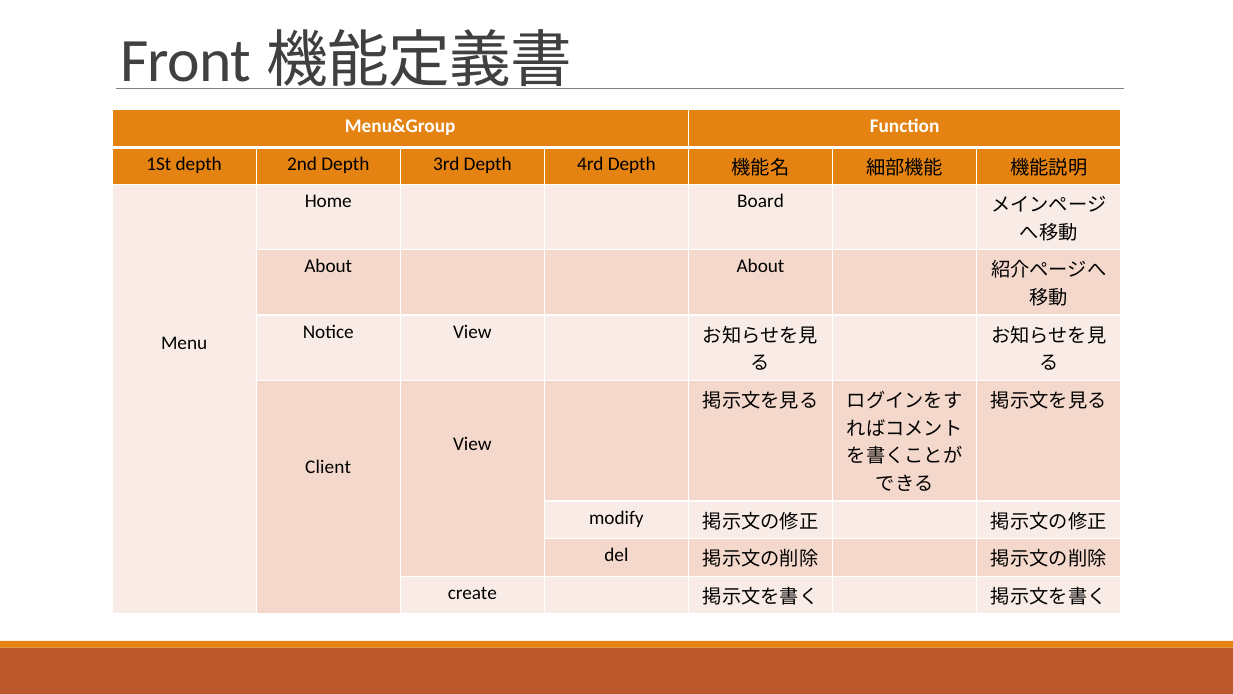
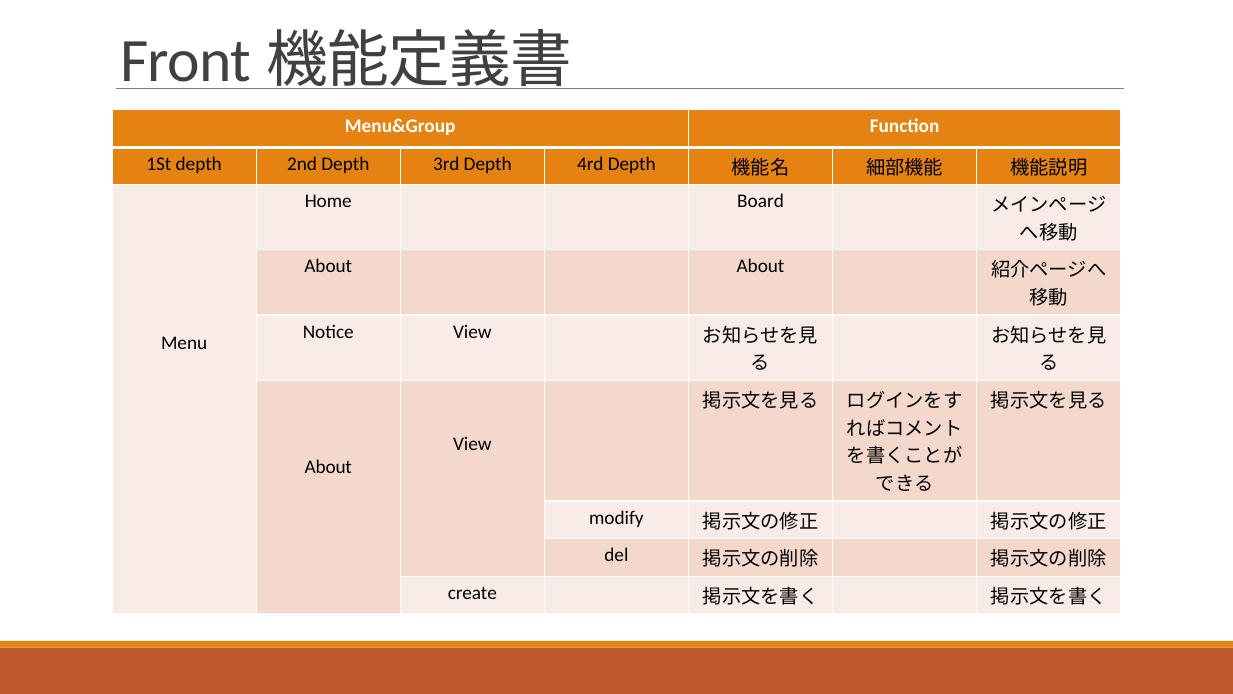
Client: Client -> About (328, 467)
